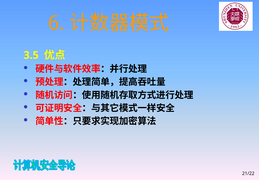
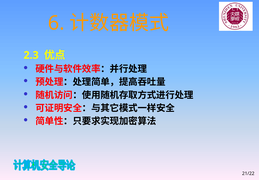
3.5: 3.5 -> 2.3 (31, 55)
